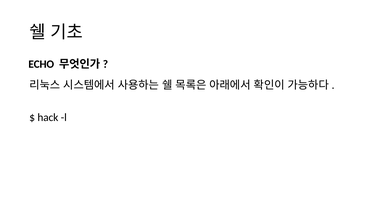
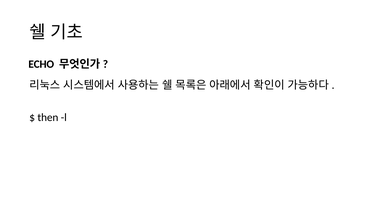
hack: hack -> then (48, 117)
